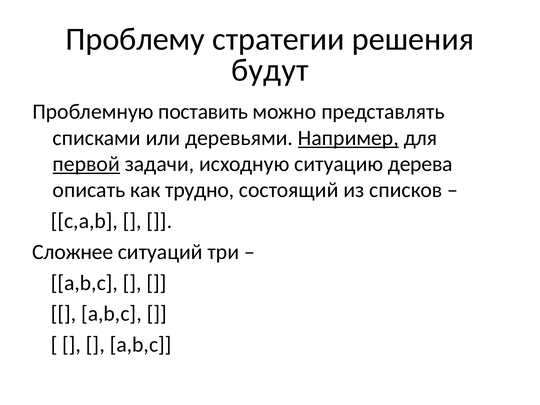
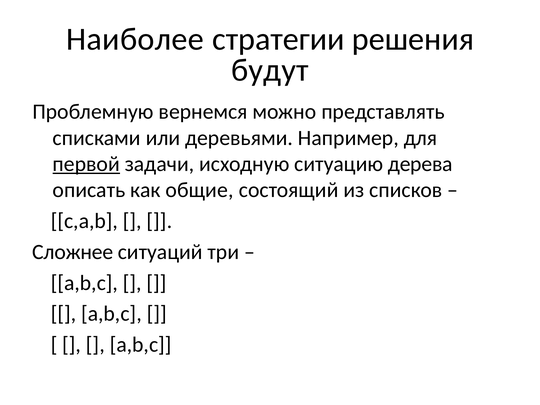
Проблему: Проблему -> Наиболее (135, 39)
поставить: поставить -> вернемся (203, 112)
Например underline: present -> none (348, 138)
трудно: трудно -> общие (200, 190)
